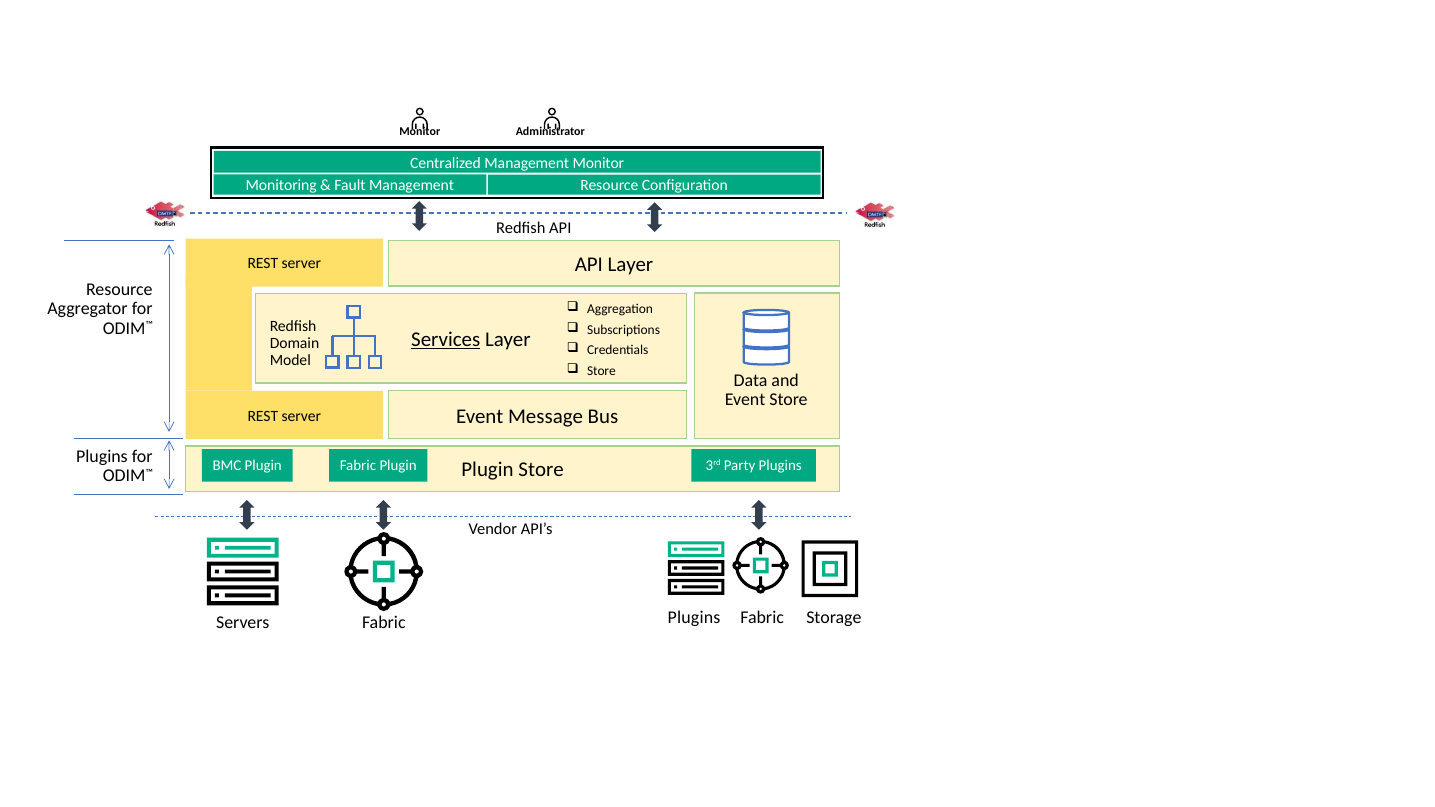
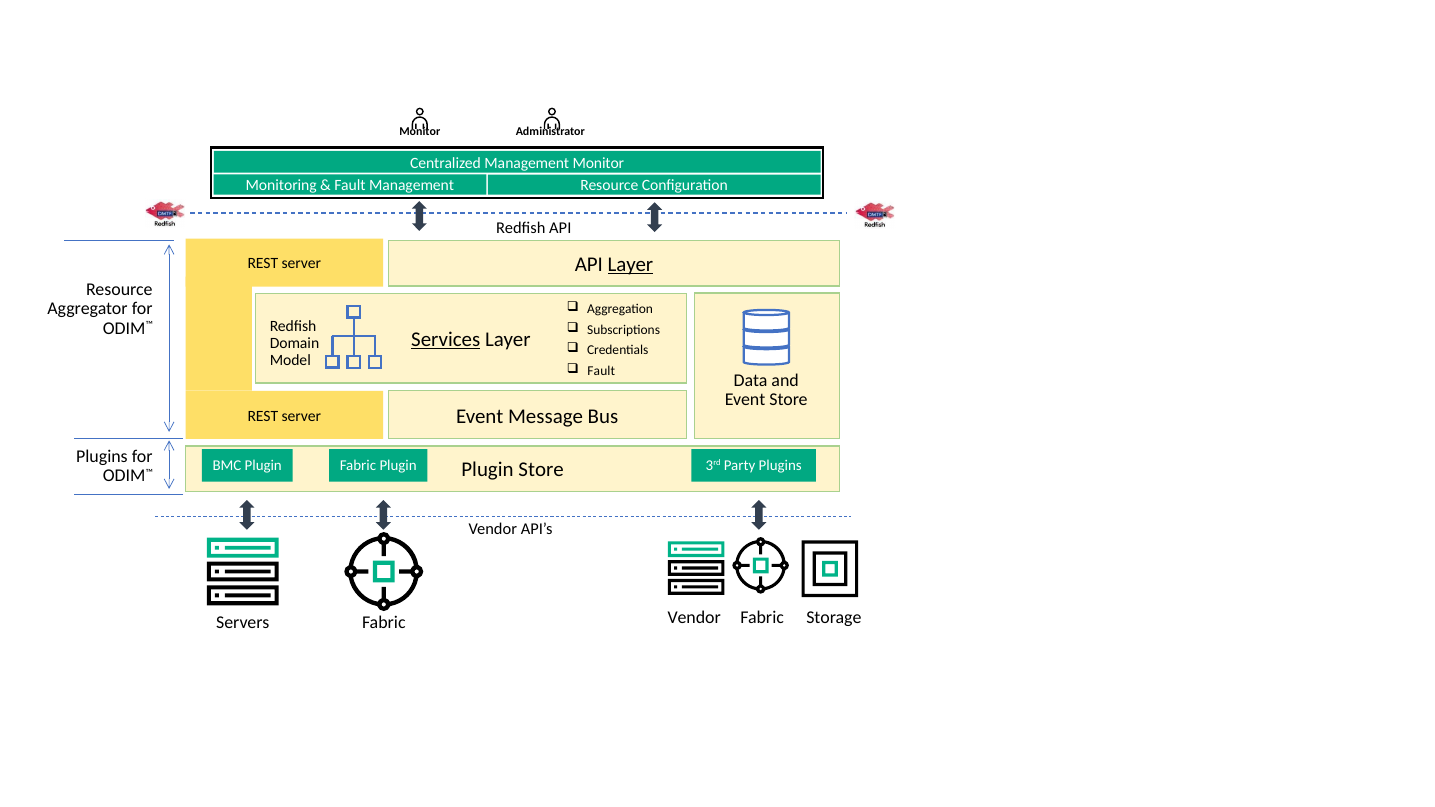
Layer underline: none -> present (630, 265)
Store: Store -> Fault (601, 371)
Fabric Plugins: Plugins -> Vendor (694, 617)
